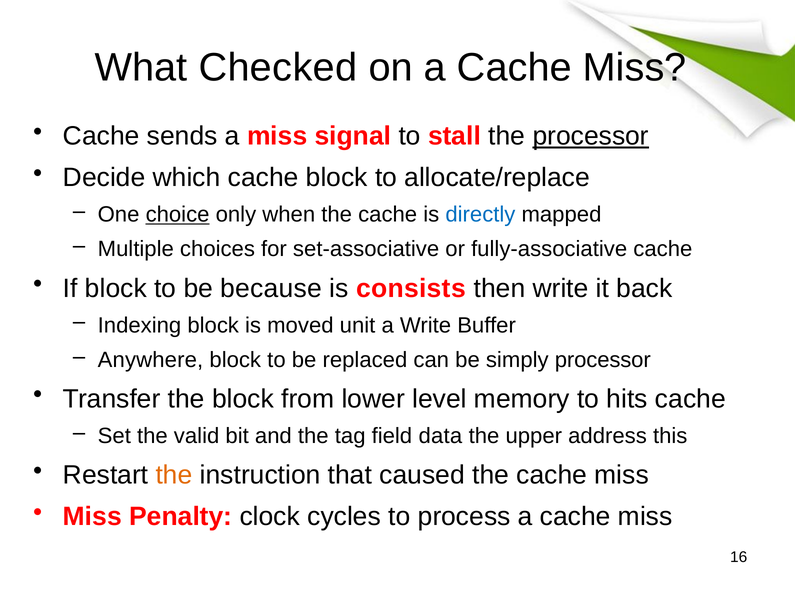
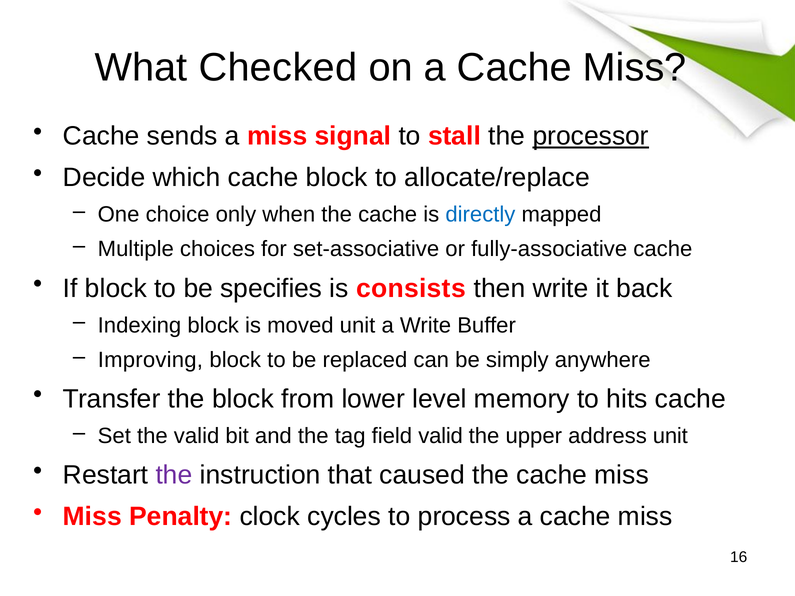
choice underline: present -> none (178, 215)
because: because -> specifies (271, 288)
Anywhere: Anywhere -> Improving (150, 360)
simply processor: processor -> anywhere (603, 360)
field data: data -> valid (441, 436)
address this: this -> unit (670, 436)
the colour: orange -> purple (174, 475)
